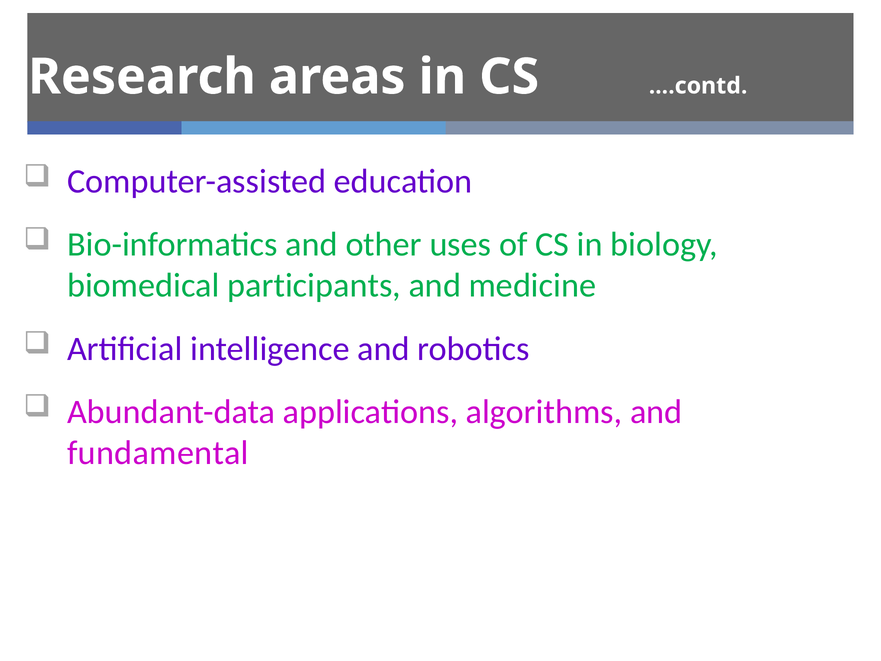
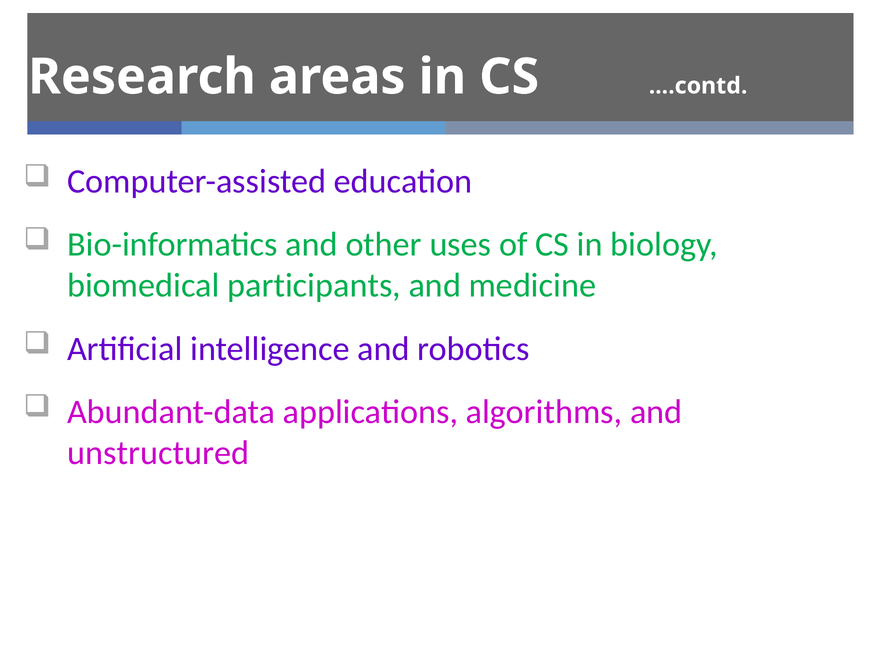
fundamental: fundamental -> unstructured (158, 453)
